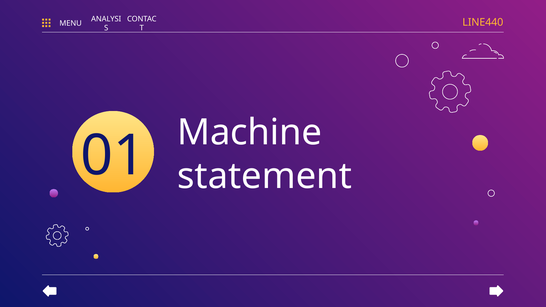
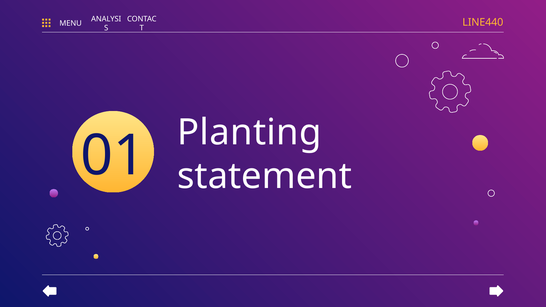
Machine: Machine -> Planting (249, 132)
